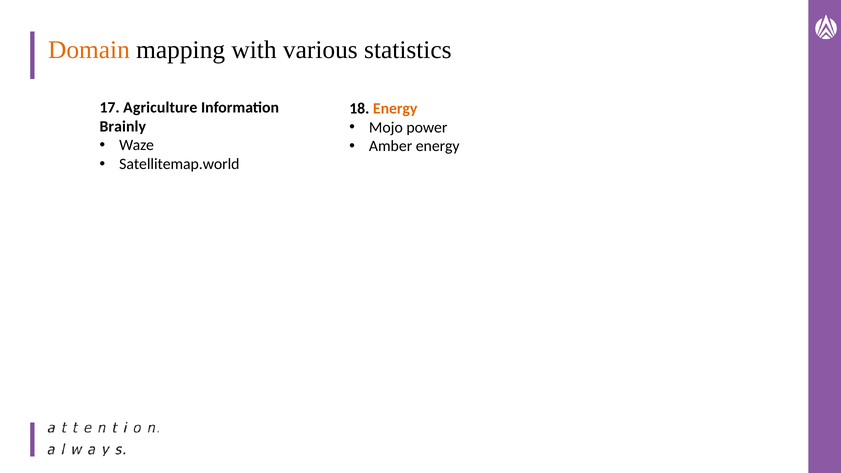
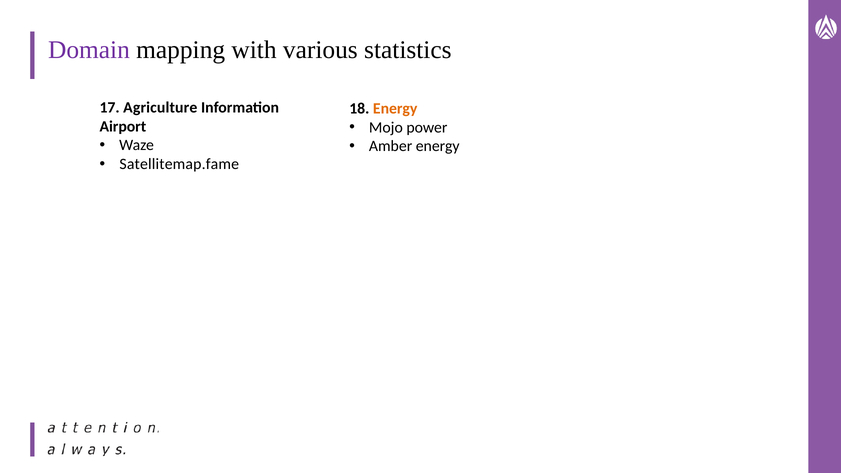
Domain colour: orange -> purple (89, 50)
Brainly: Brainly -> Airport (123, 126)
Satellitemap.world: Satellitemap.world -> Satellitemap.fame (179, 164)
